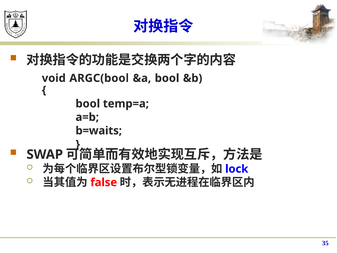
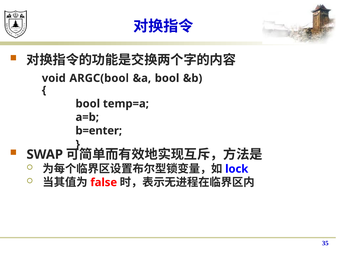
b=waits: b=waits -> b=enter (99, 131)
